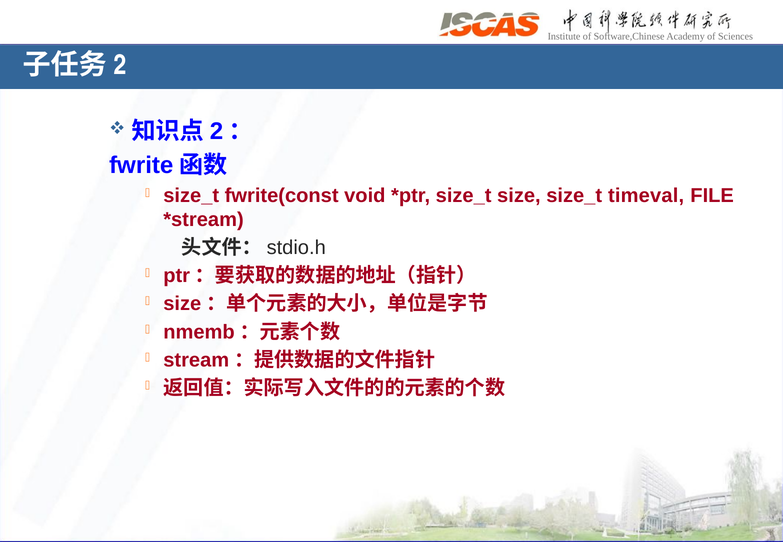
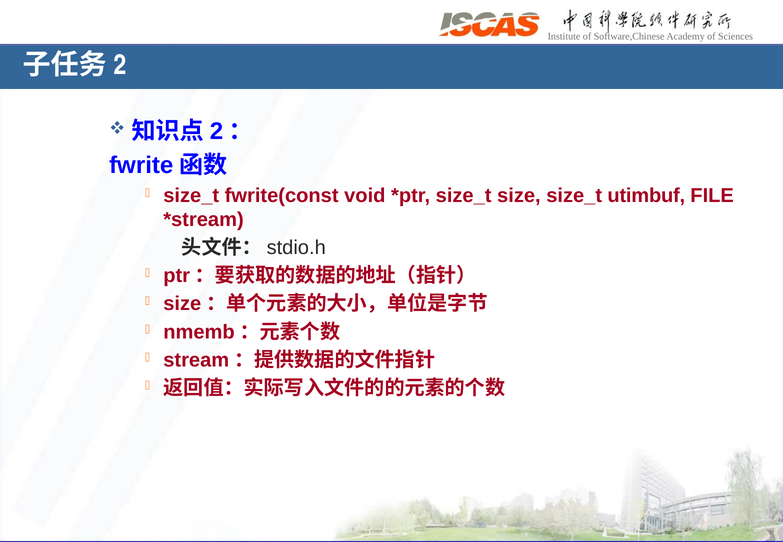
timeval: timeval -> utimbuf (646, 195)
